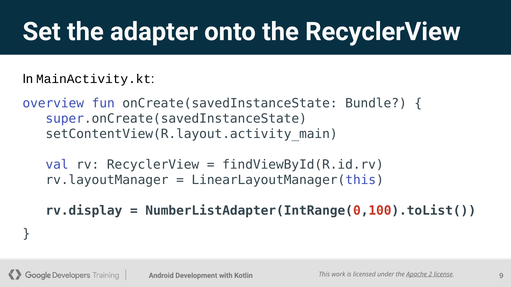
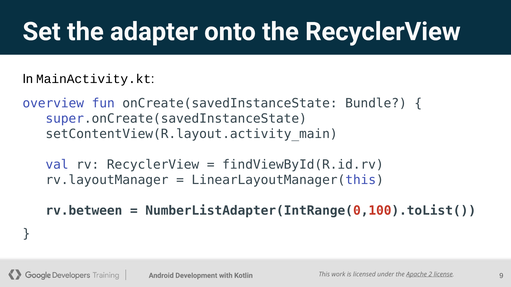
rv.display: rv.display -> rv.between (84, 211)
